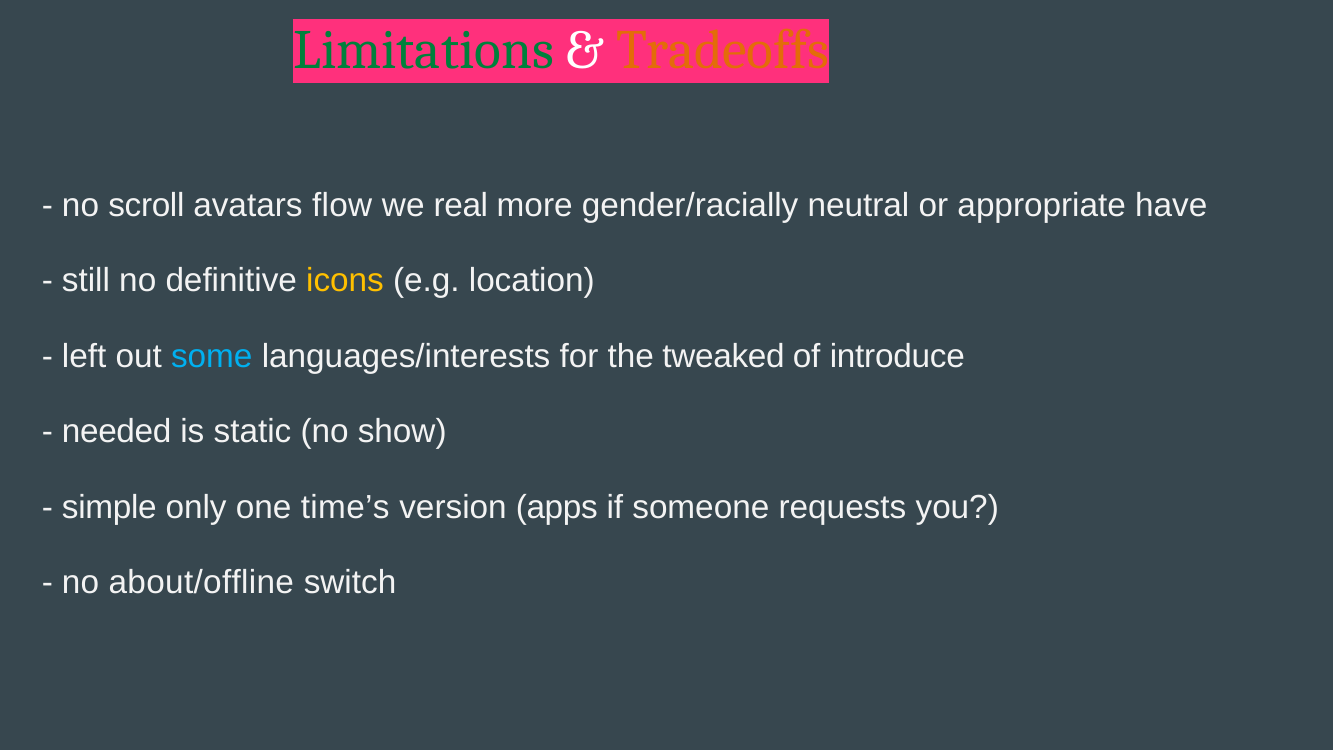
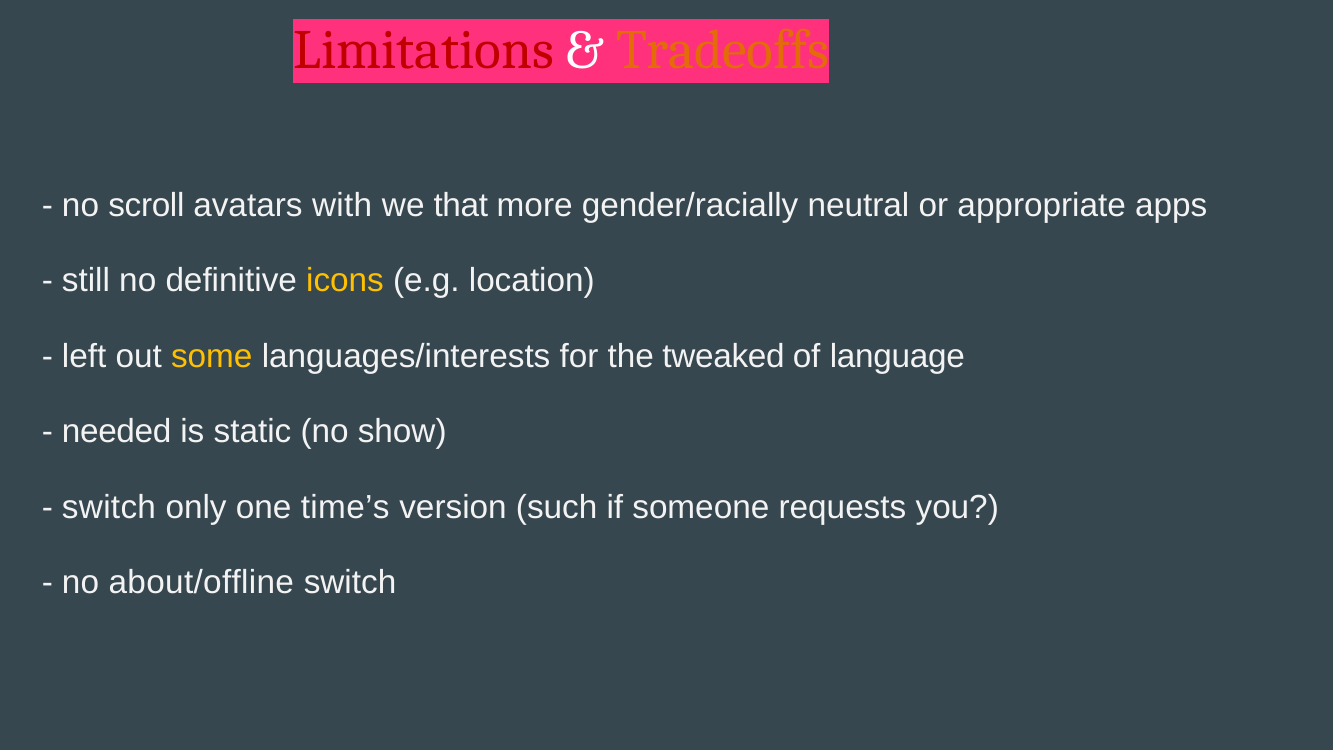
Limitations colour: green -> red (424, 51)
flow: flow -> with (342, 205)
real: real -> that (461, 205)
have: have -> apps (1171, 205)
some colour: light blue -> yellow (212, 356)
introduce: introduce -> language (897, 356)
simple: simple -> switch (109, 507)
apps: apps -> such (557, 507)
